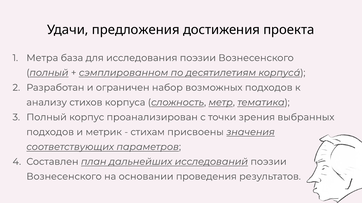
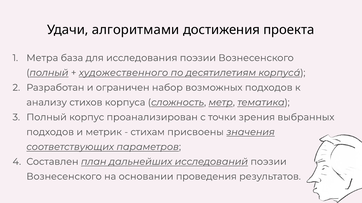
предложения: предложения -> алгоритмами (136, 30)
сэмплированном: сэмплированном -> художественного (123, 73)
